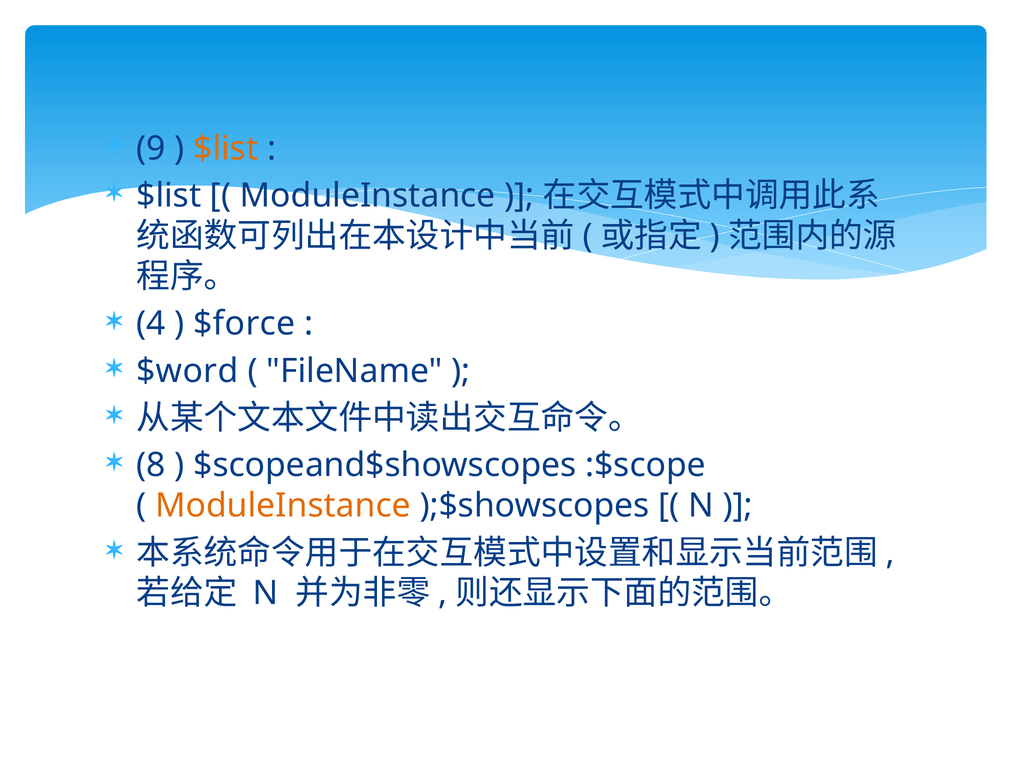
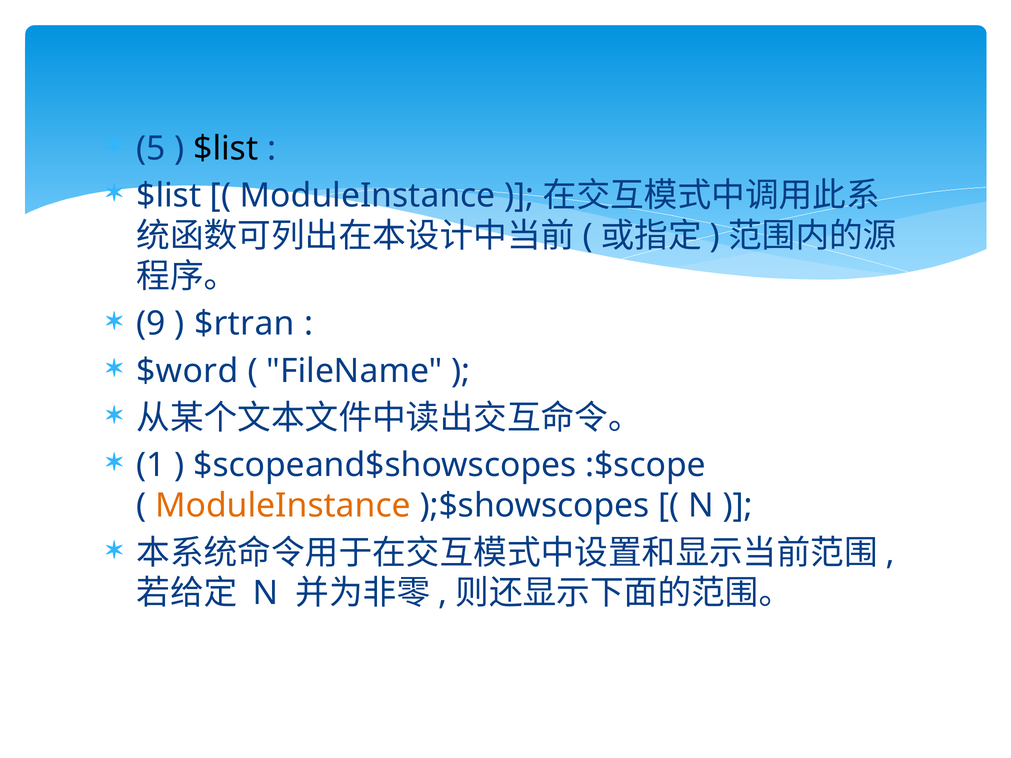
9: 9 -> 5 (151, 149)
$list colour: orange -> black (226, 149)
4: 4 -> 9 (151, 324)
$force: $force -> $rtran (244, 324)
8: 8 -> 1 (151, 465)
